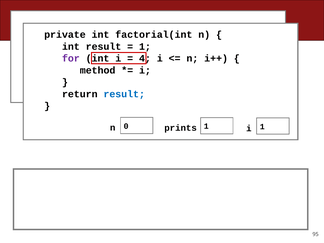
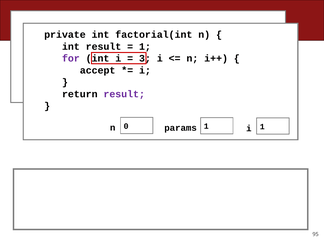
4: 4 -> 3 (145, 58)
method: method -> accept (98, 70)
result colour: blue -> purple (124, 94)
prints: prints -> params (181, 128)
